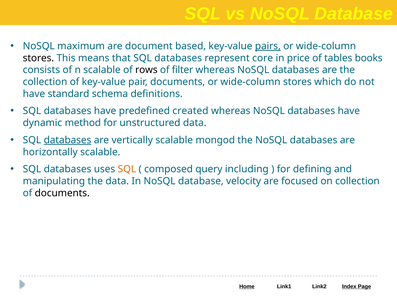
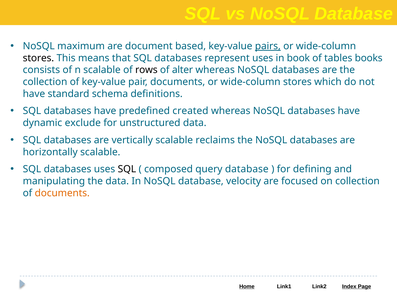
represent core: core -> uses (263, 58)
price: price -> book (298, 58)
filter: filter -> alter (183, 70)
method: method -> exclude (83, 123)
databases underline: present -> none (68, 140)
mongod: mongod -> reclaims (215, 140)
SQL colour: orange -> black (127, 169)
query including: including -> database (247, 169)
documents colour: black -> orange (62, 193)
